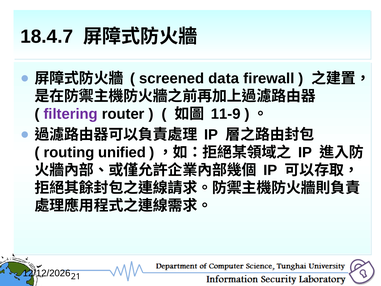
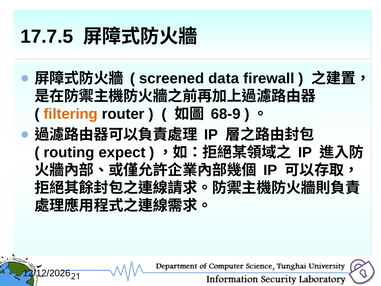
18.4.7: 18.4.7 -> 17.7.5 (47, 37)
filtering colour: purple -> orange (71, 114)
11-9: 11-9 -> 68-9 (226, 114)
unified: unified -> expect (122, 152)
